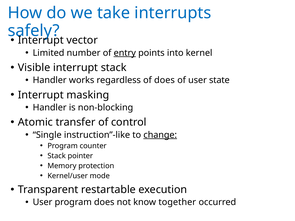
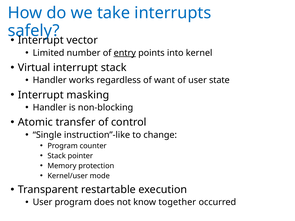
Visible: Visible -> Virtual (34, 68)
of does: does -> want (164, 80)
change underline: present -> none (160, 135)
